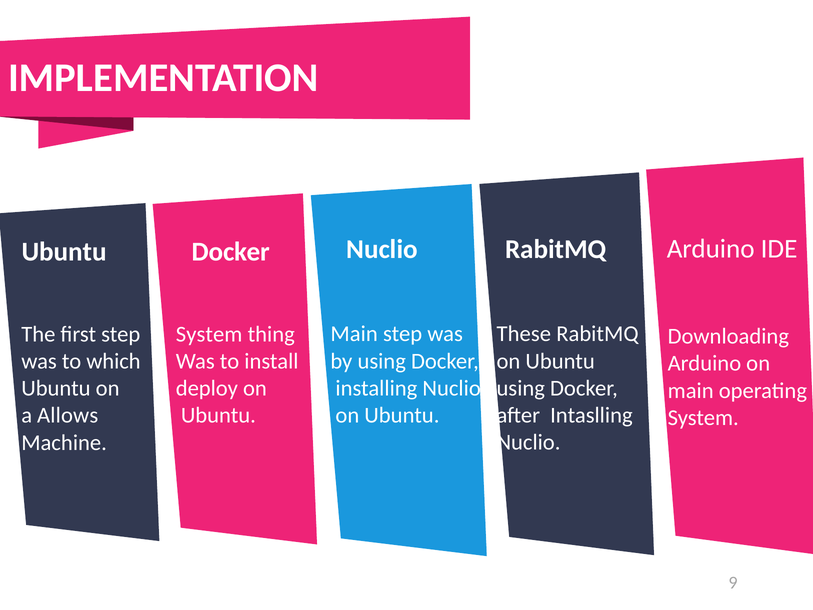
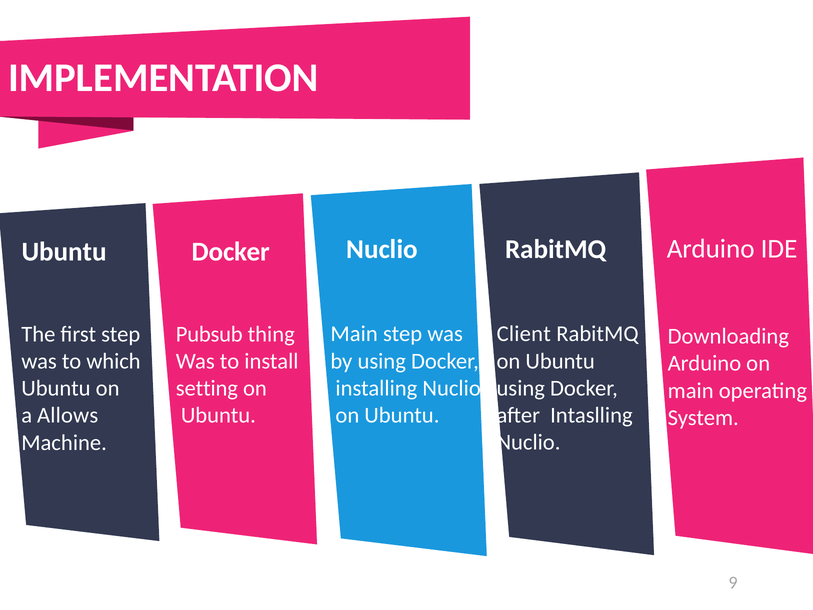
These: These -> Client (524, 334)
System: System -> Pubsub (209, 334)
deploy: deploy -> setting (207, 388)
